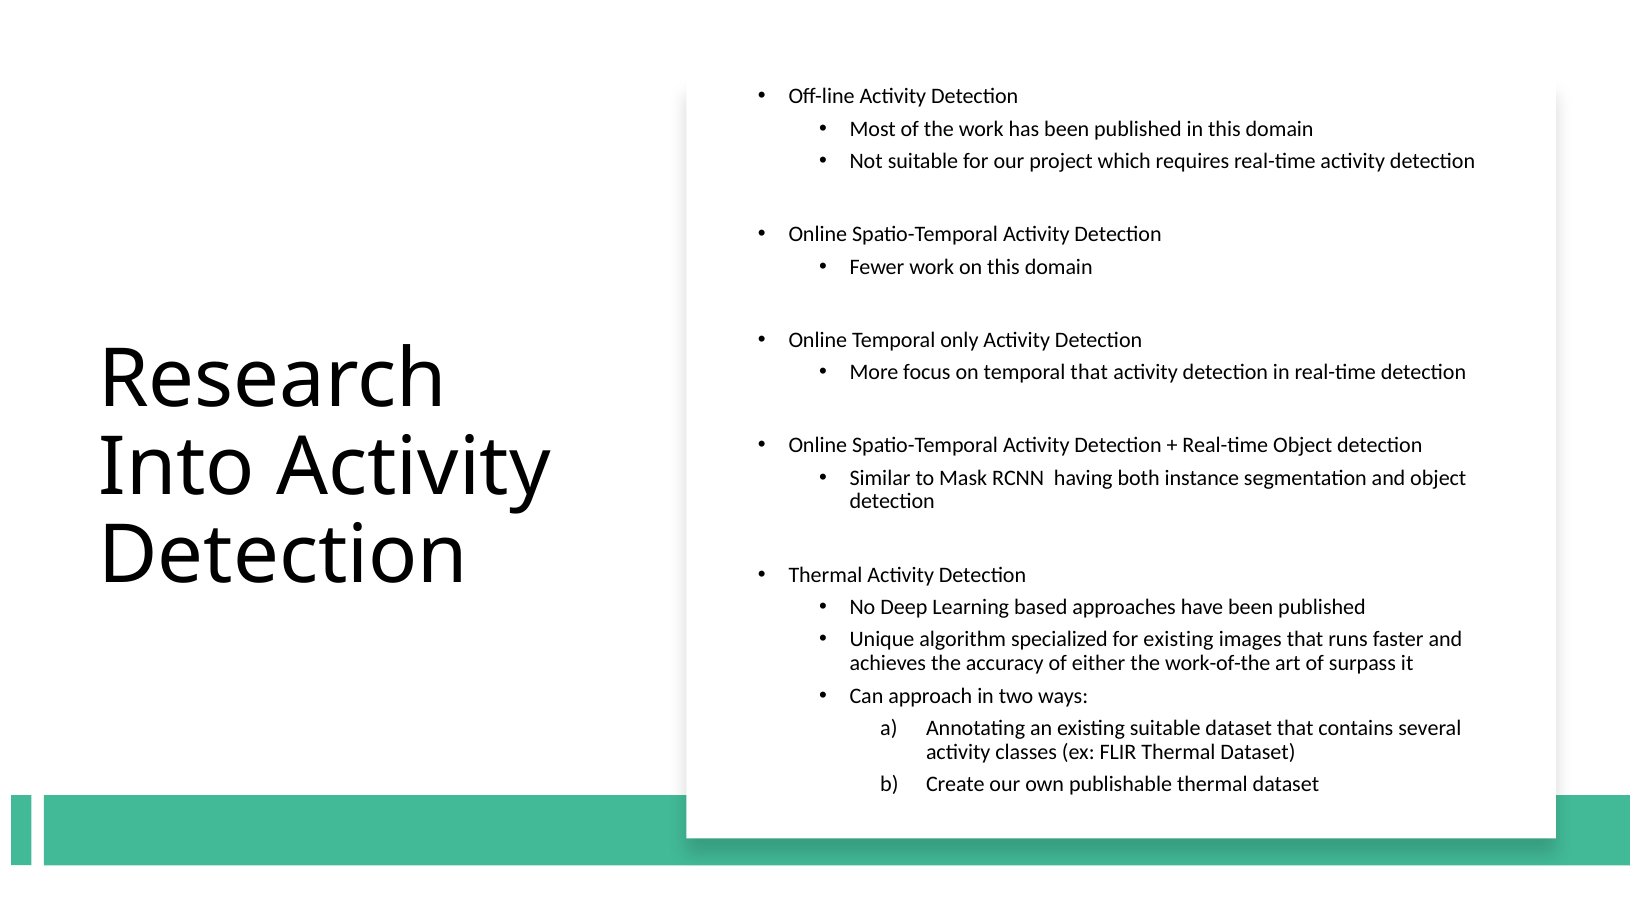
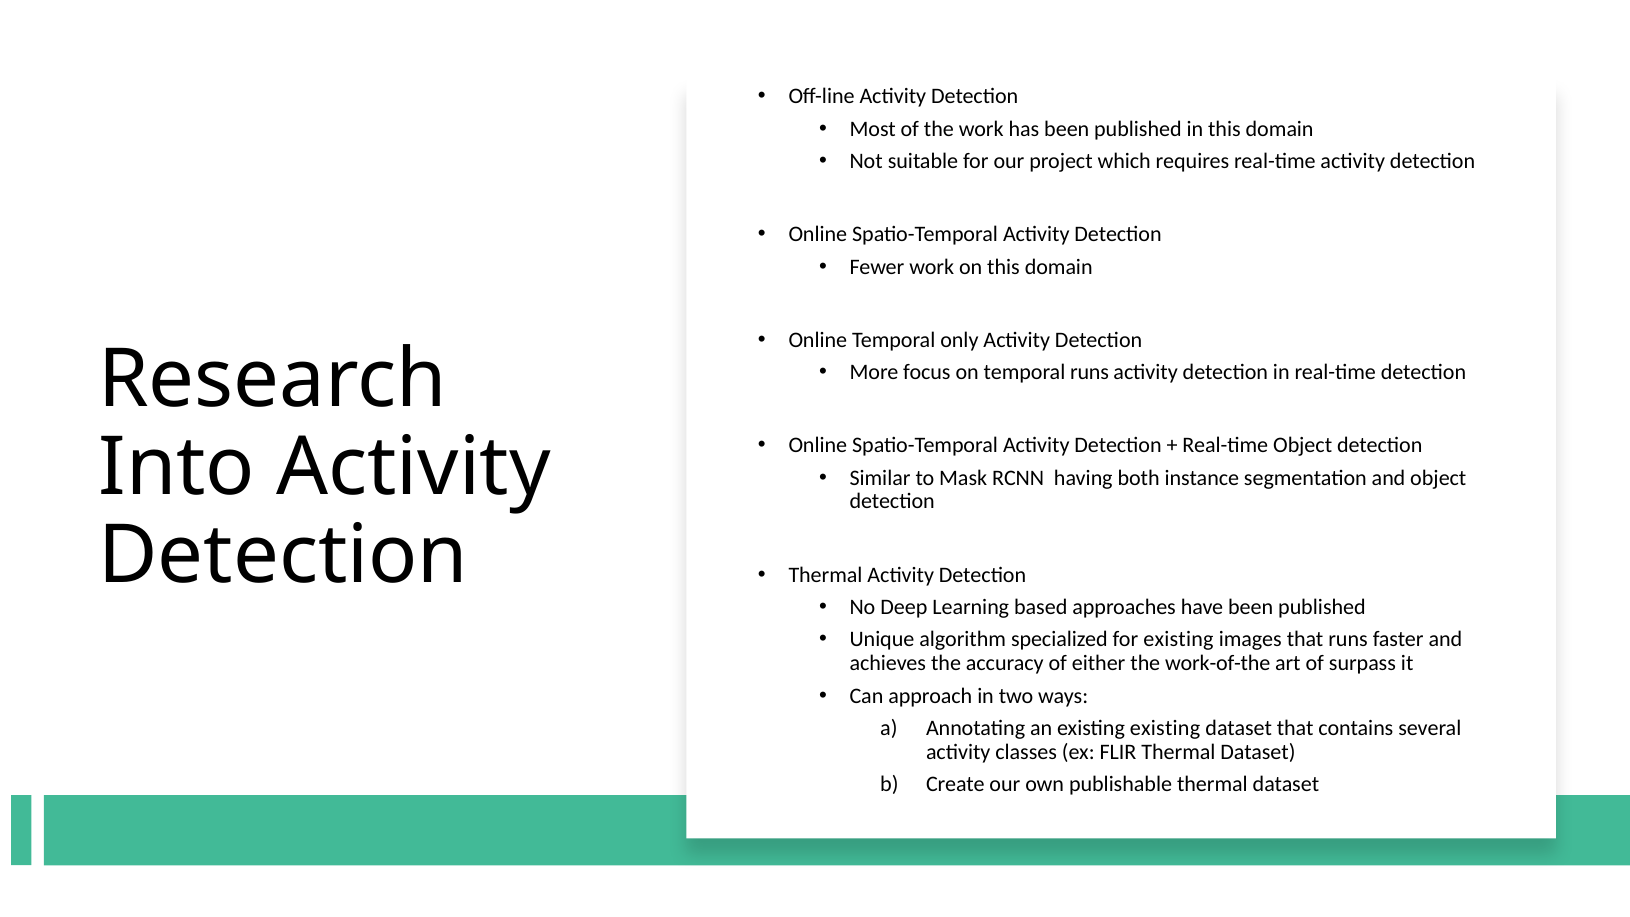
temporal that: that -> runs (1090, 372)
existing suitable: suitable -> existing (1165, 728)
